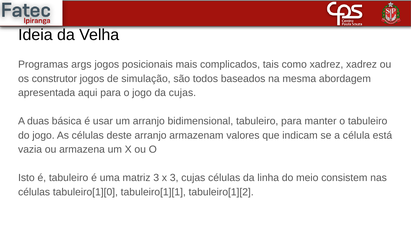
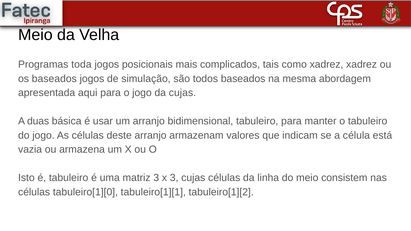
Ideia: Ideia -> Meio (35, 35)
args: args -> toda (81, 65)
os construtor: construtor -> baseados (54, 79)
